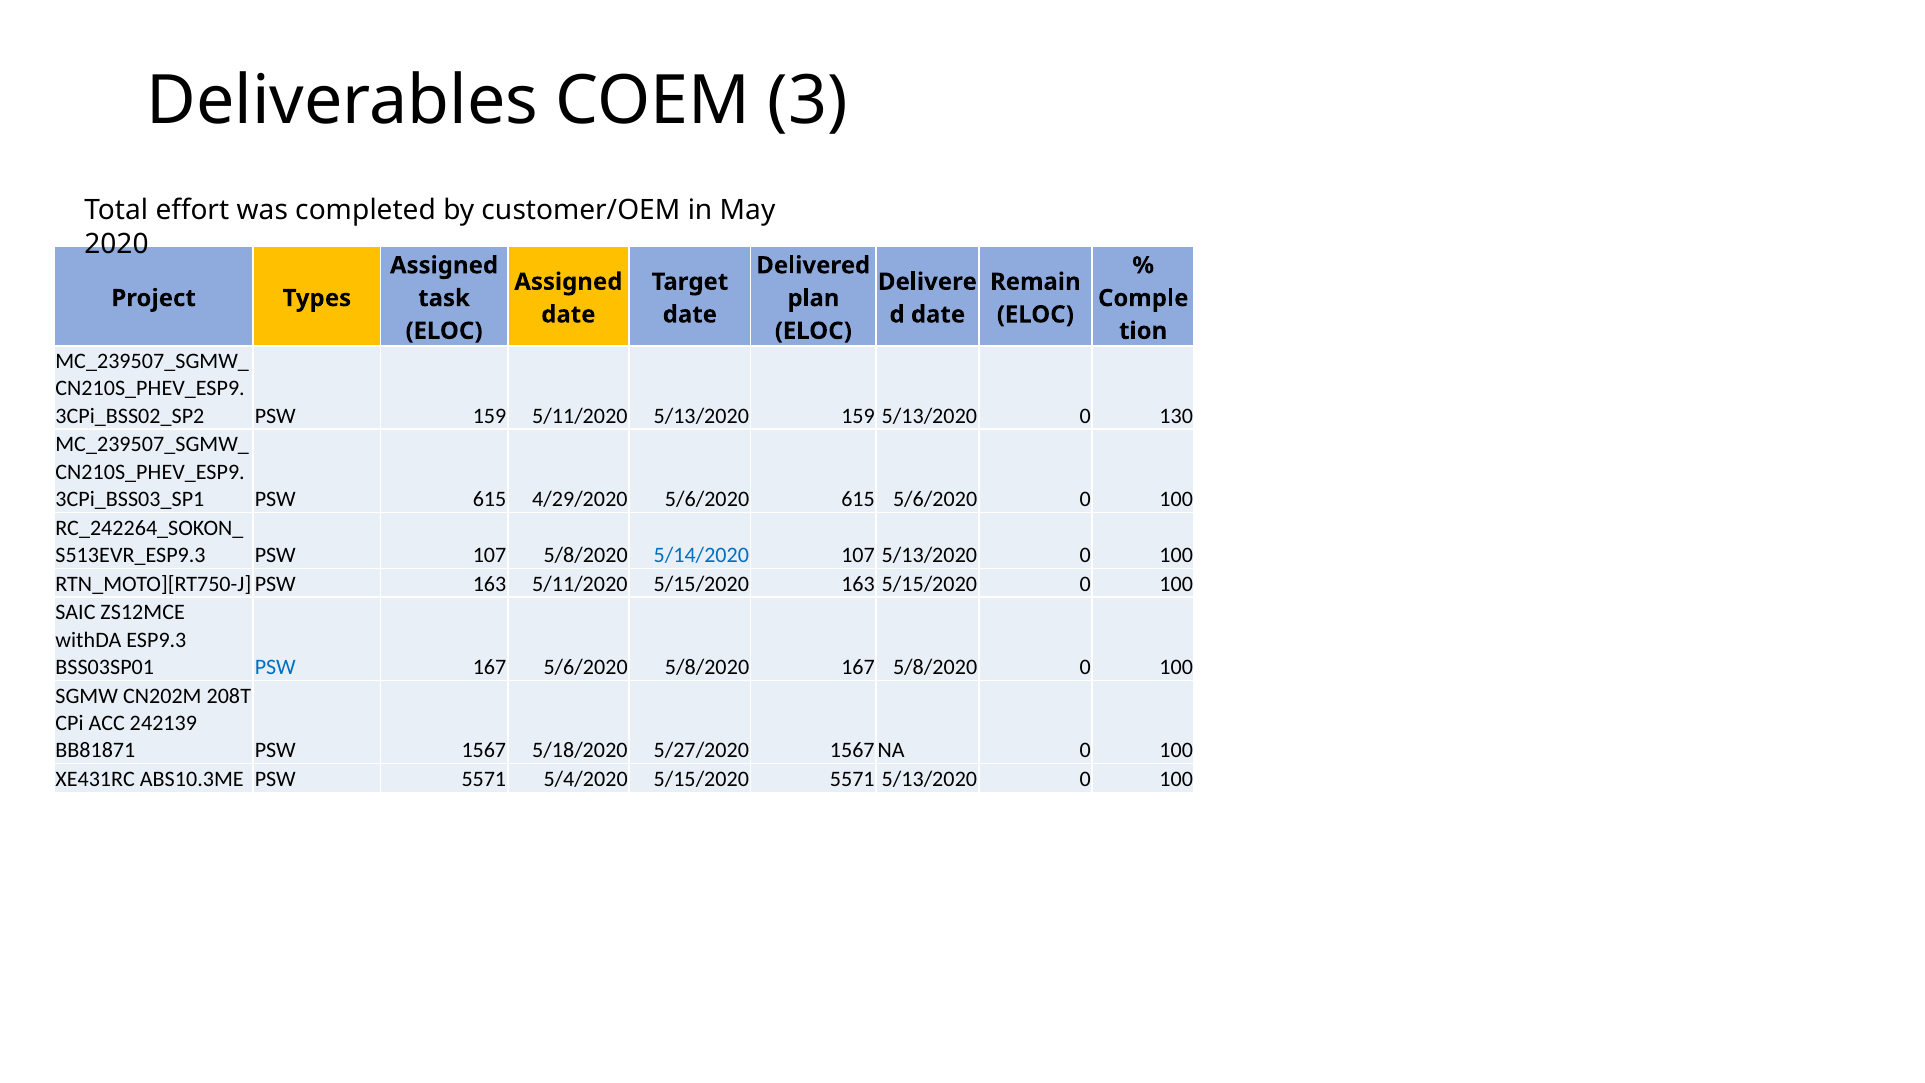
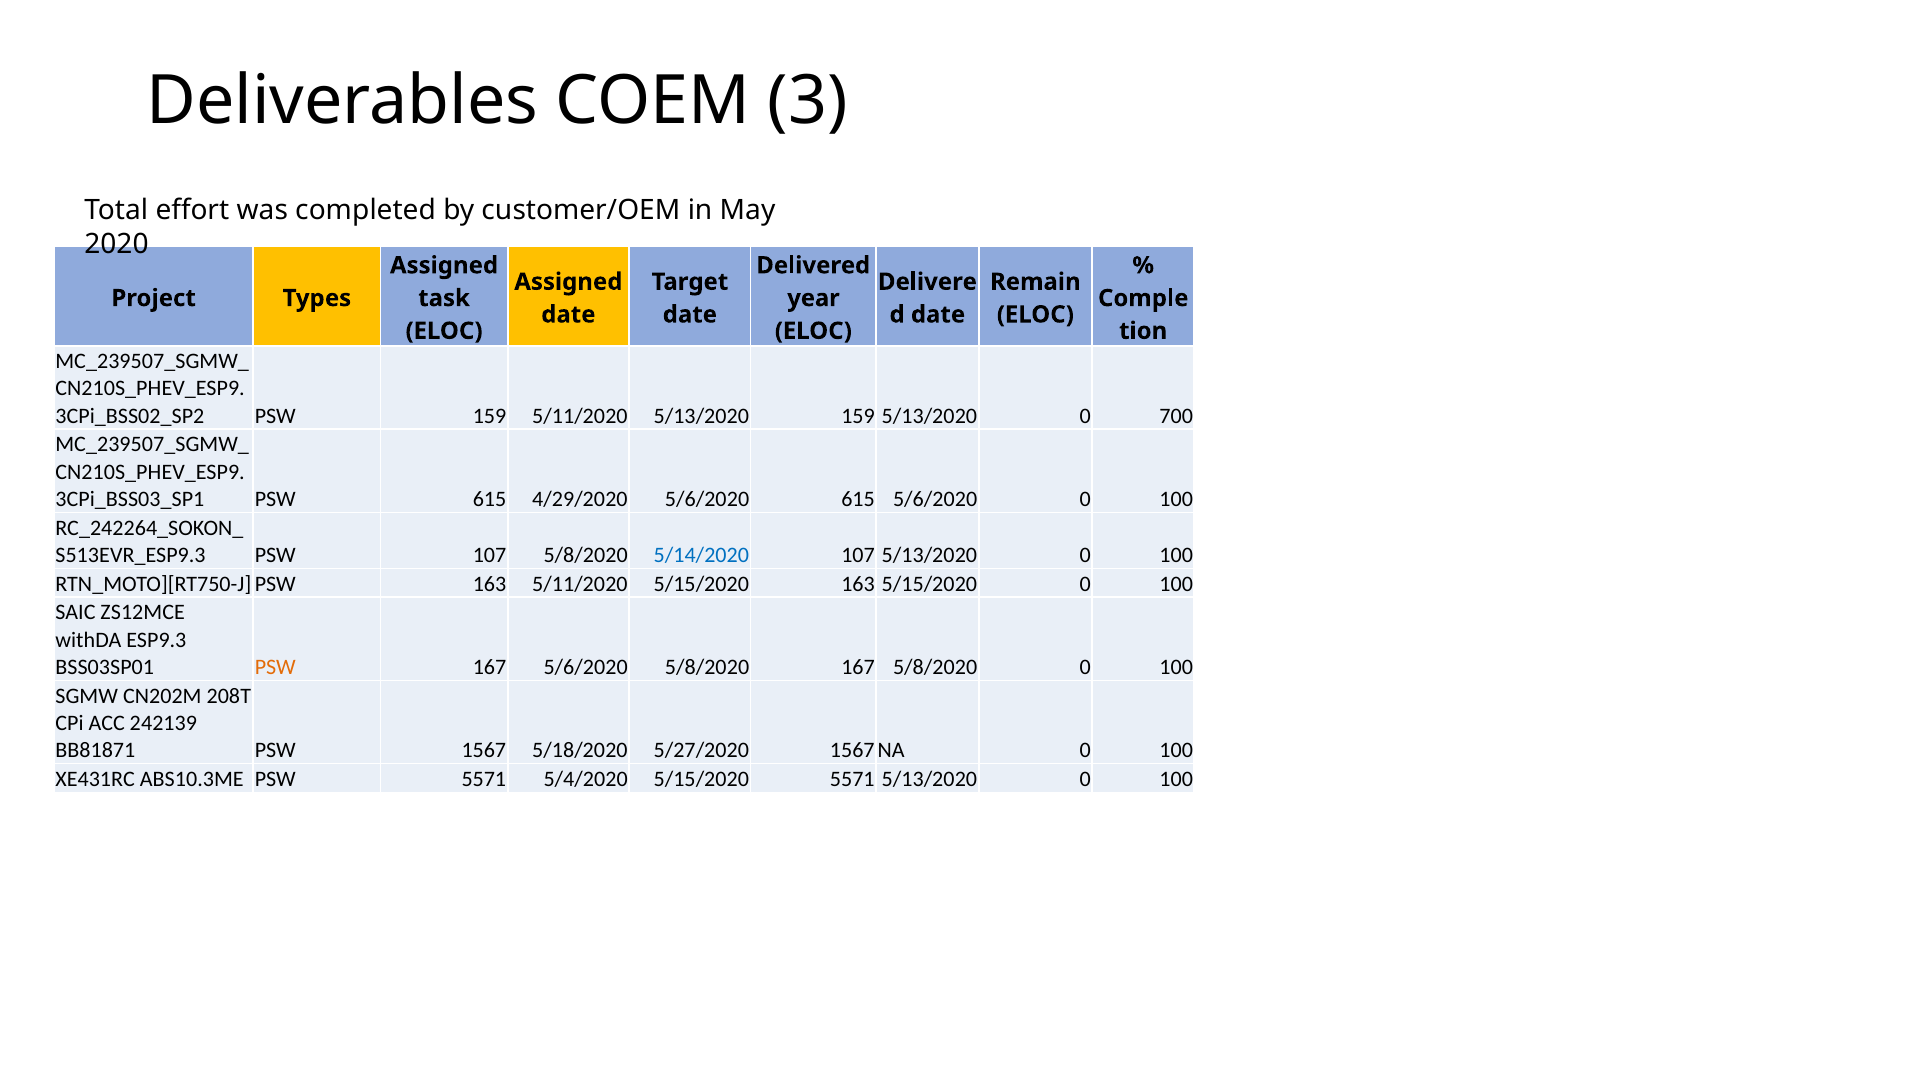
plan: plan -> year (813, 298)
130: 130 -> 700 (1176, 416)
PSW colour: blue -> orange (275, 667)
